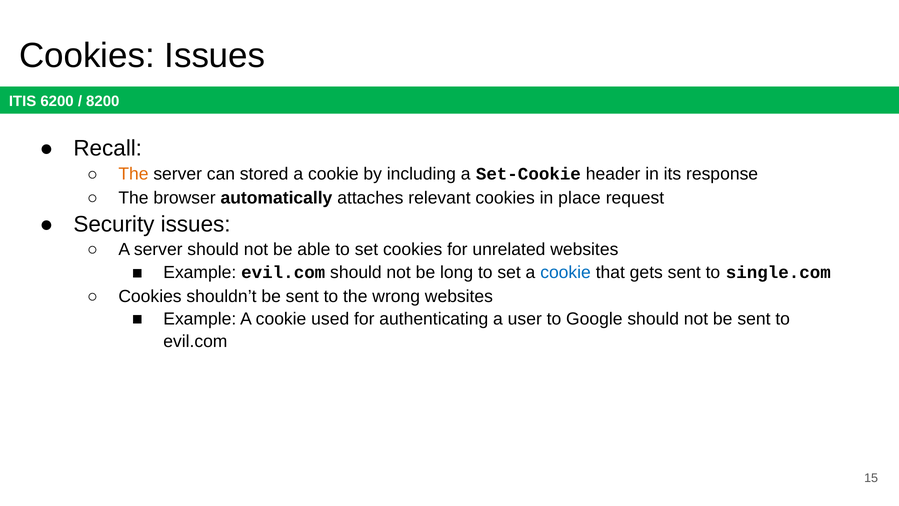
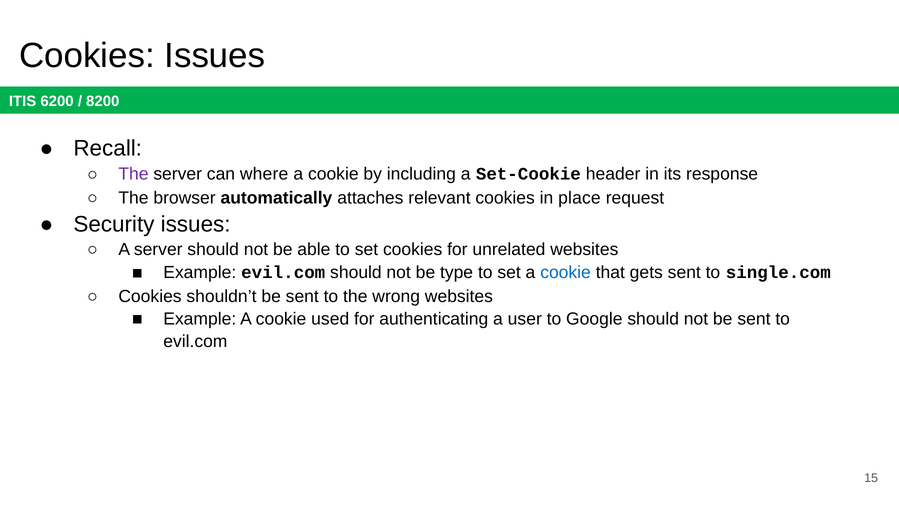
The colour: orange -> purple (133, 174)
stored: stored -> where (264, 174)
long: long -> type (457, 272)
